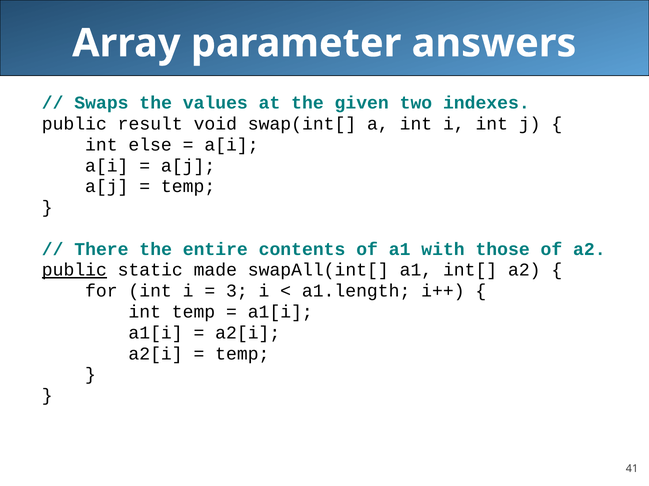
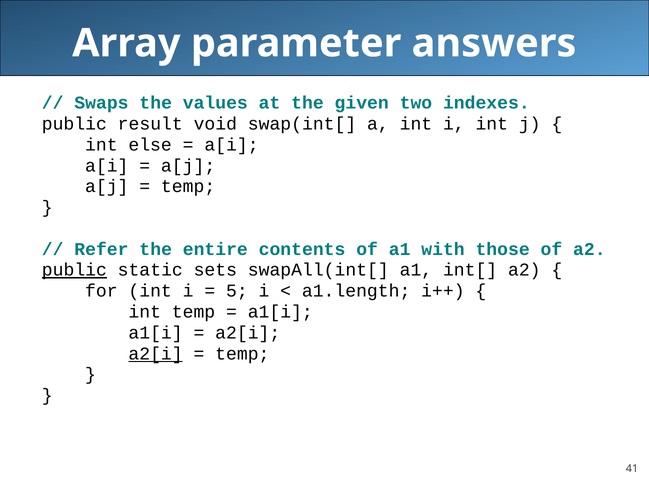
There: There -> Refer (101, 250)
made: made -> sets (215, 270)
3: 3 -> 5 (237, 291)
a2[i underline: none -> present (156, 354)
